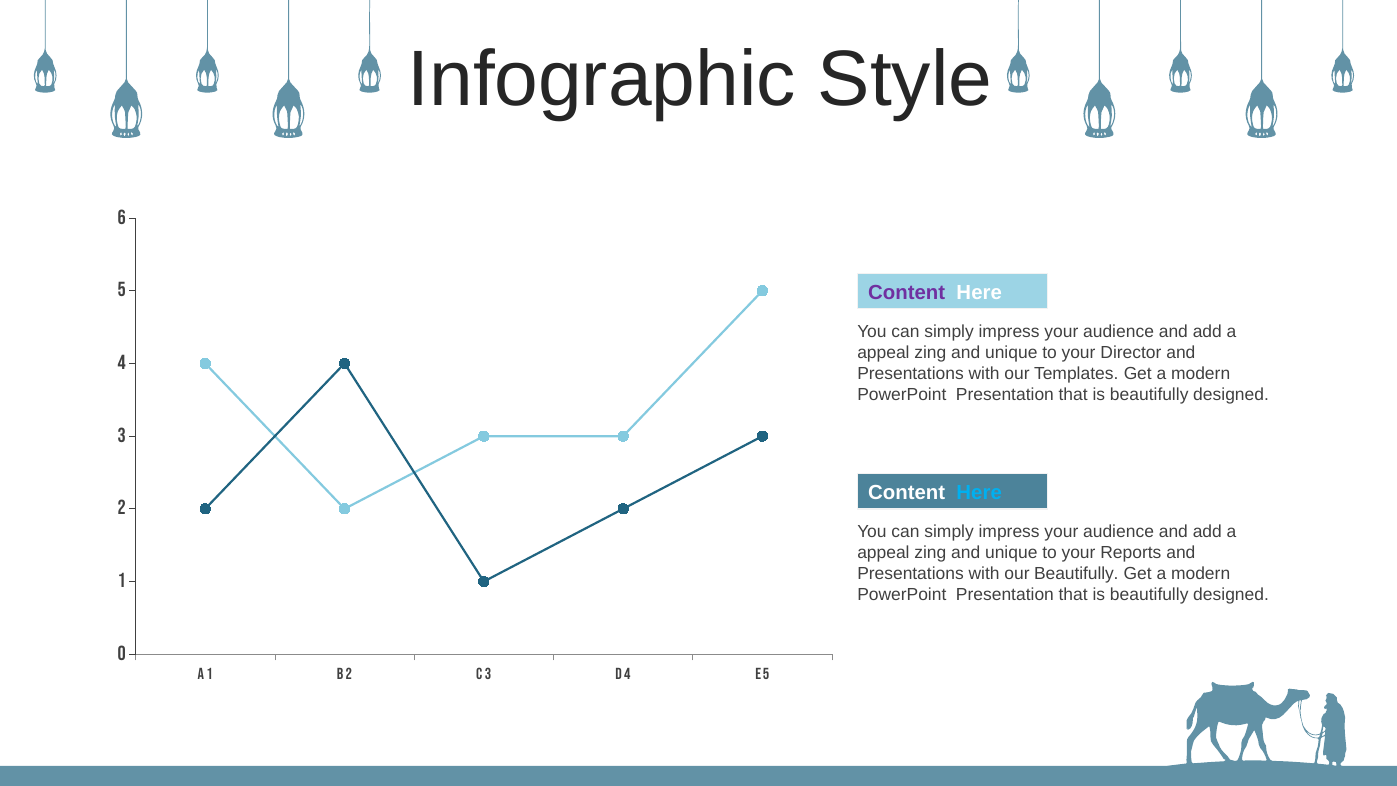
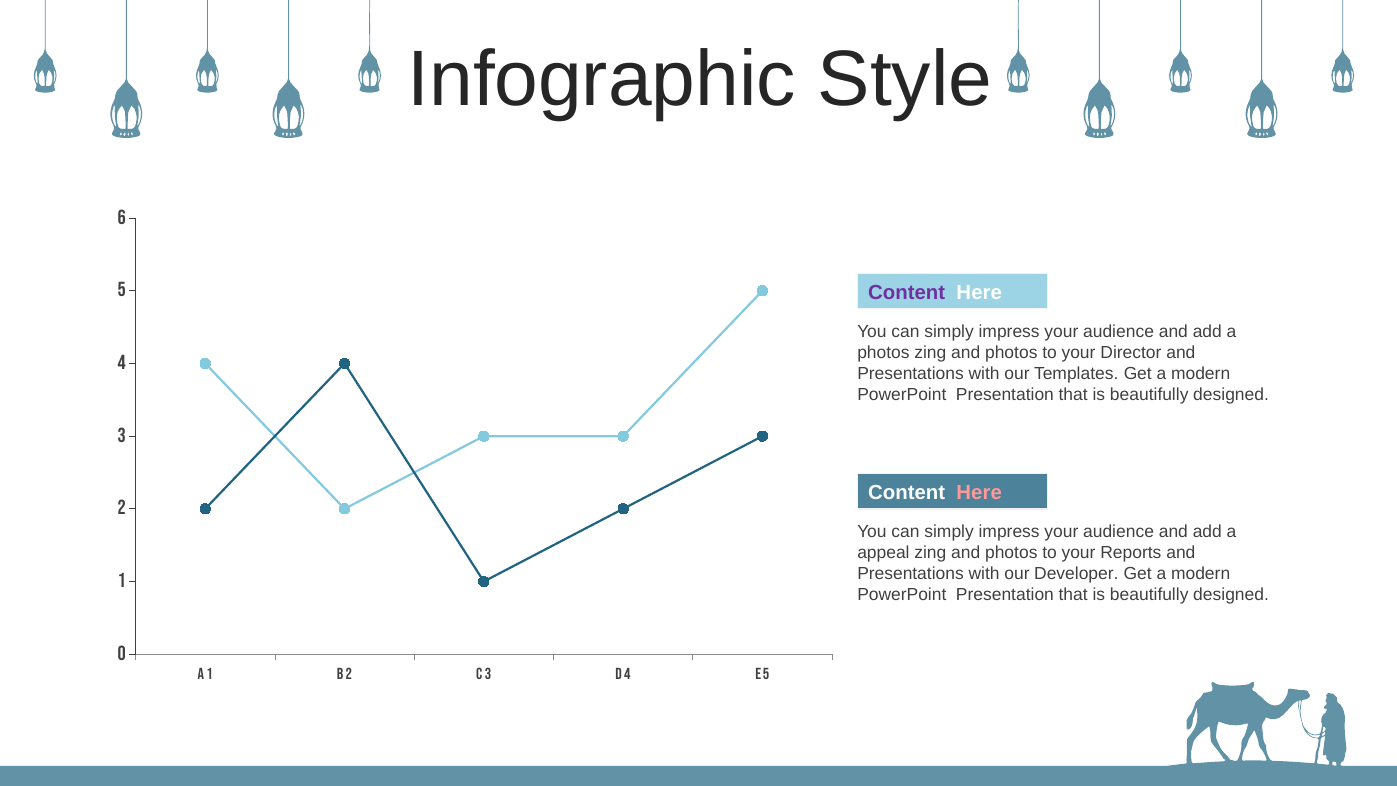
appeal: appeal -> photos (883, 353)
unique: unique -> photos (1011, 353)
Here colour: light blue -> pink (979, 492)
unique: unique -> photos (1011, 553)
our Beautifully: Beautifully -> Developer (1076, 574)
